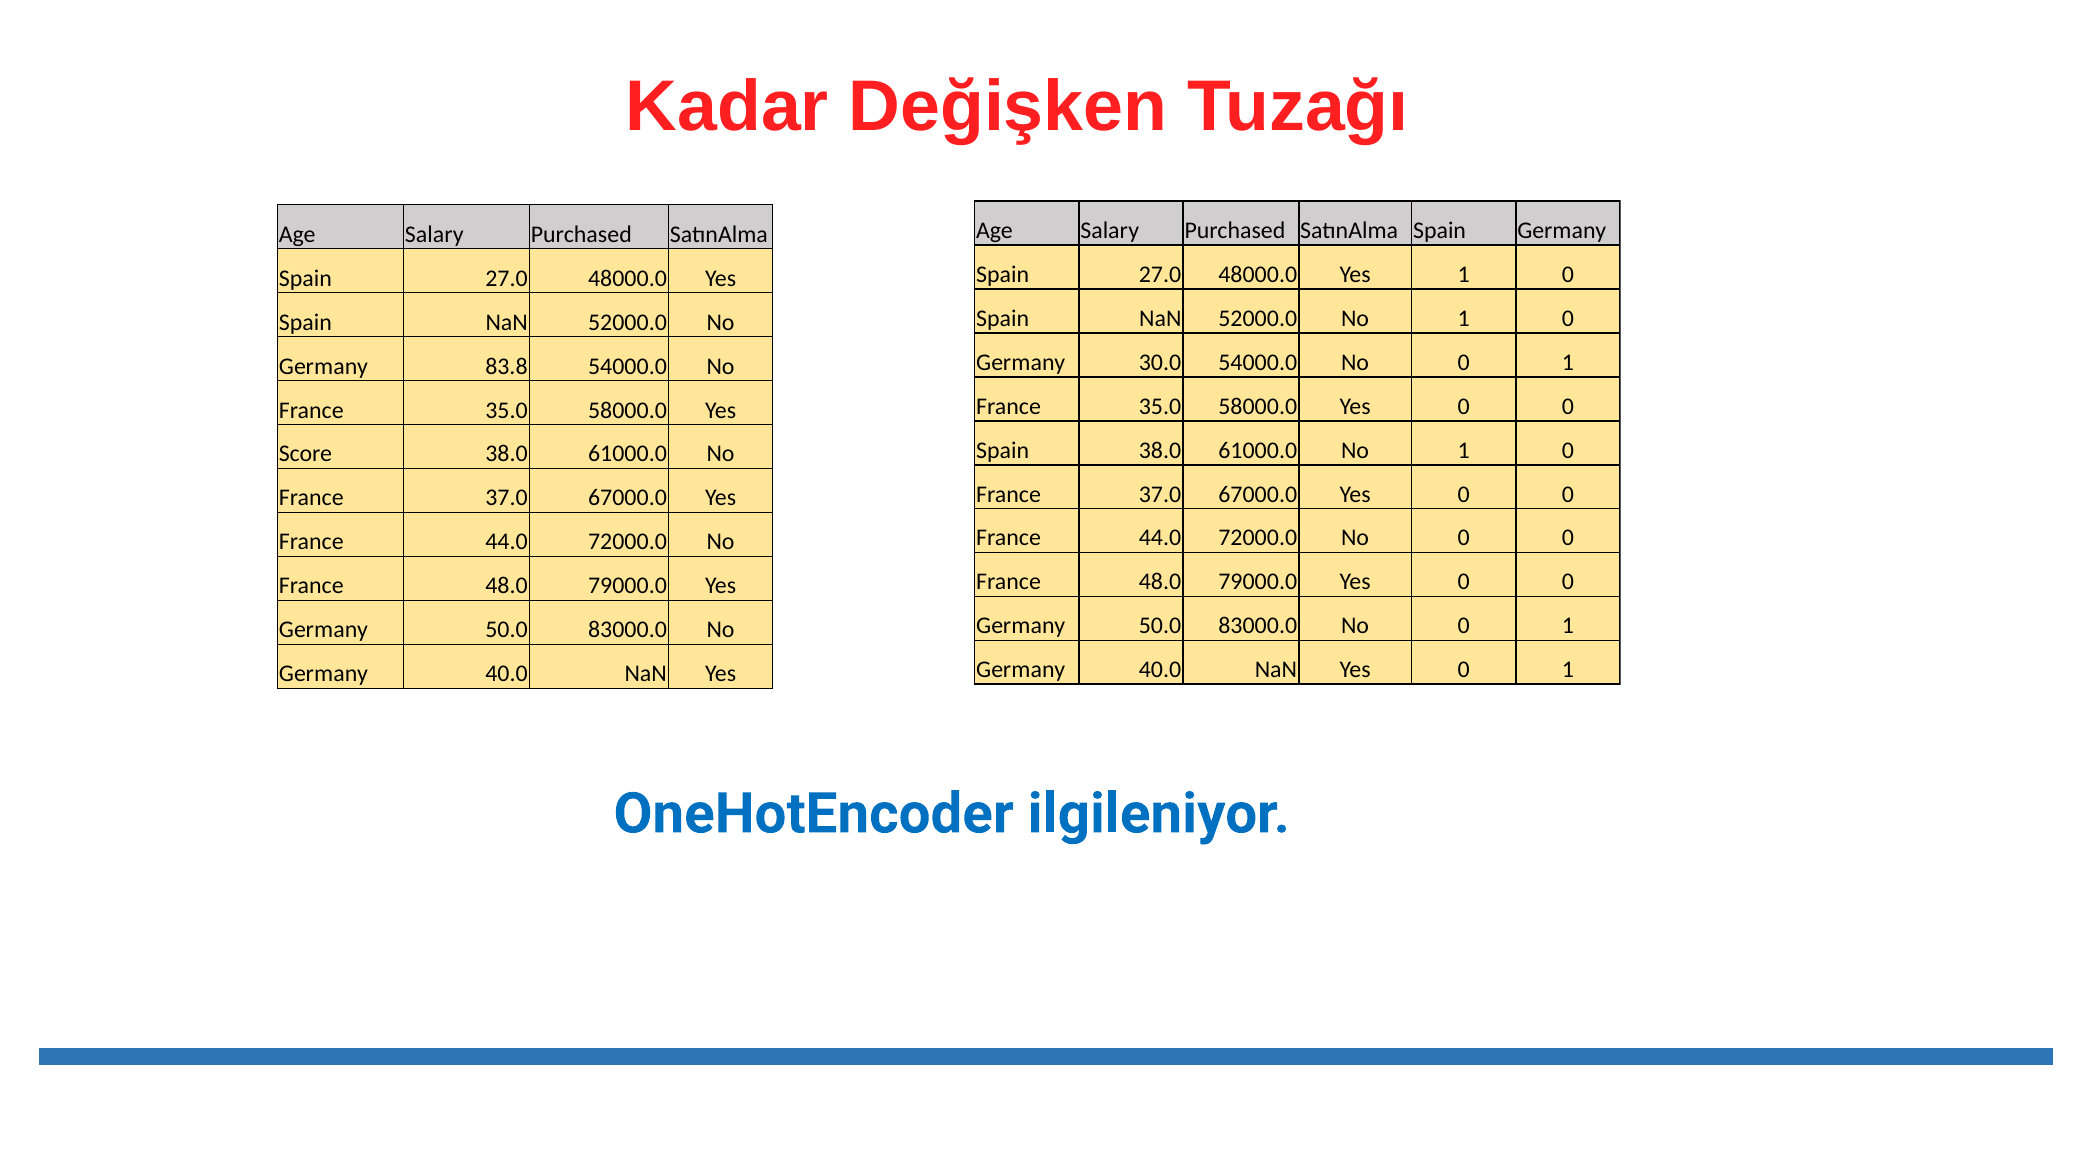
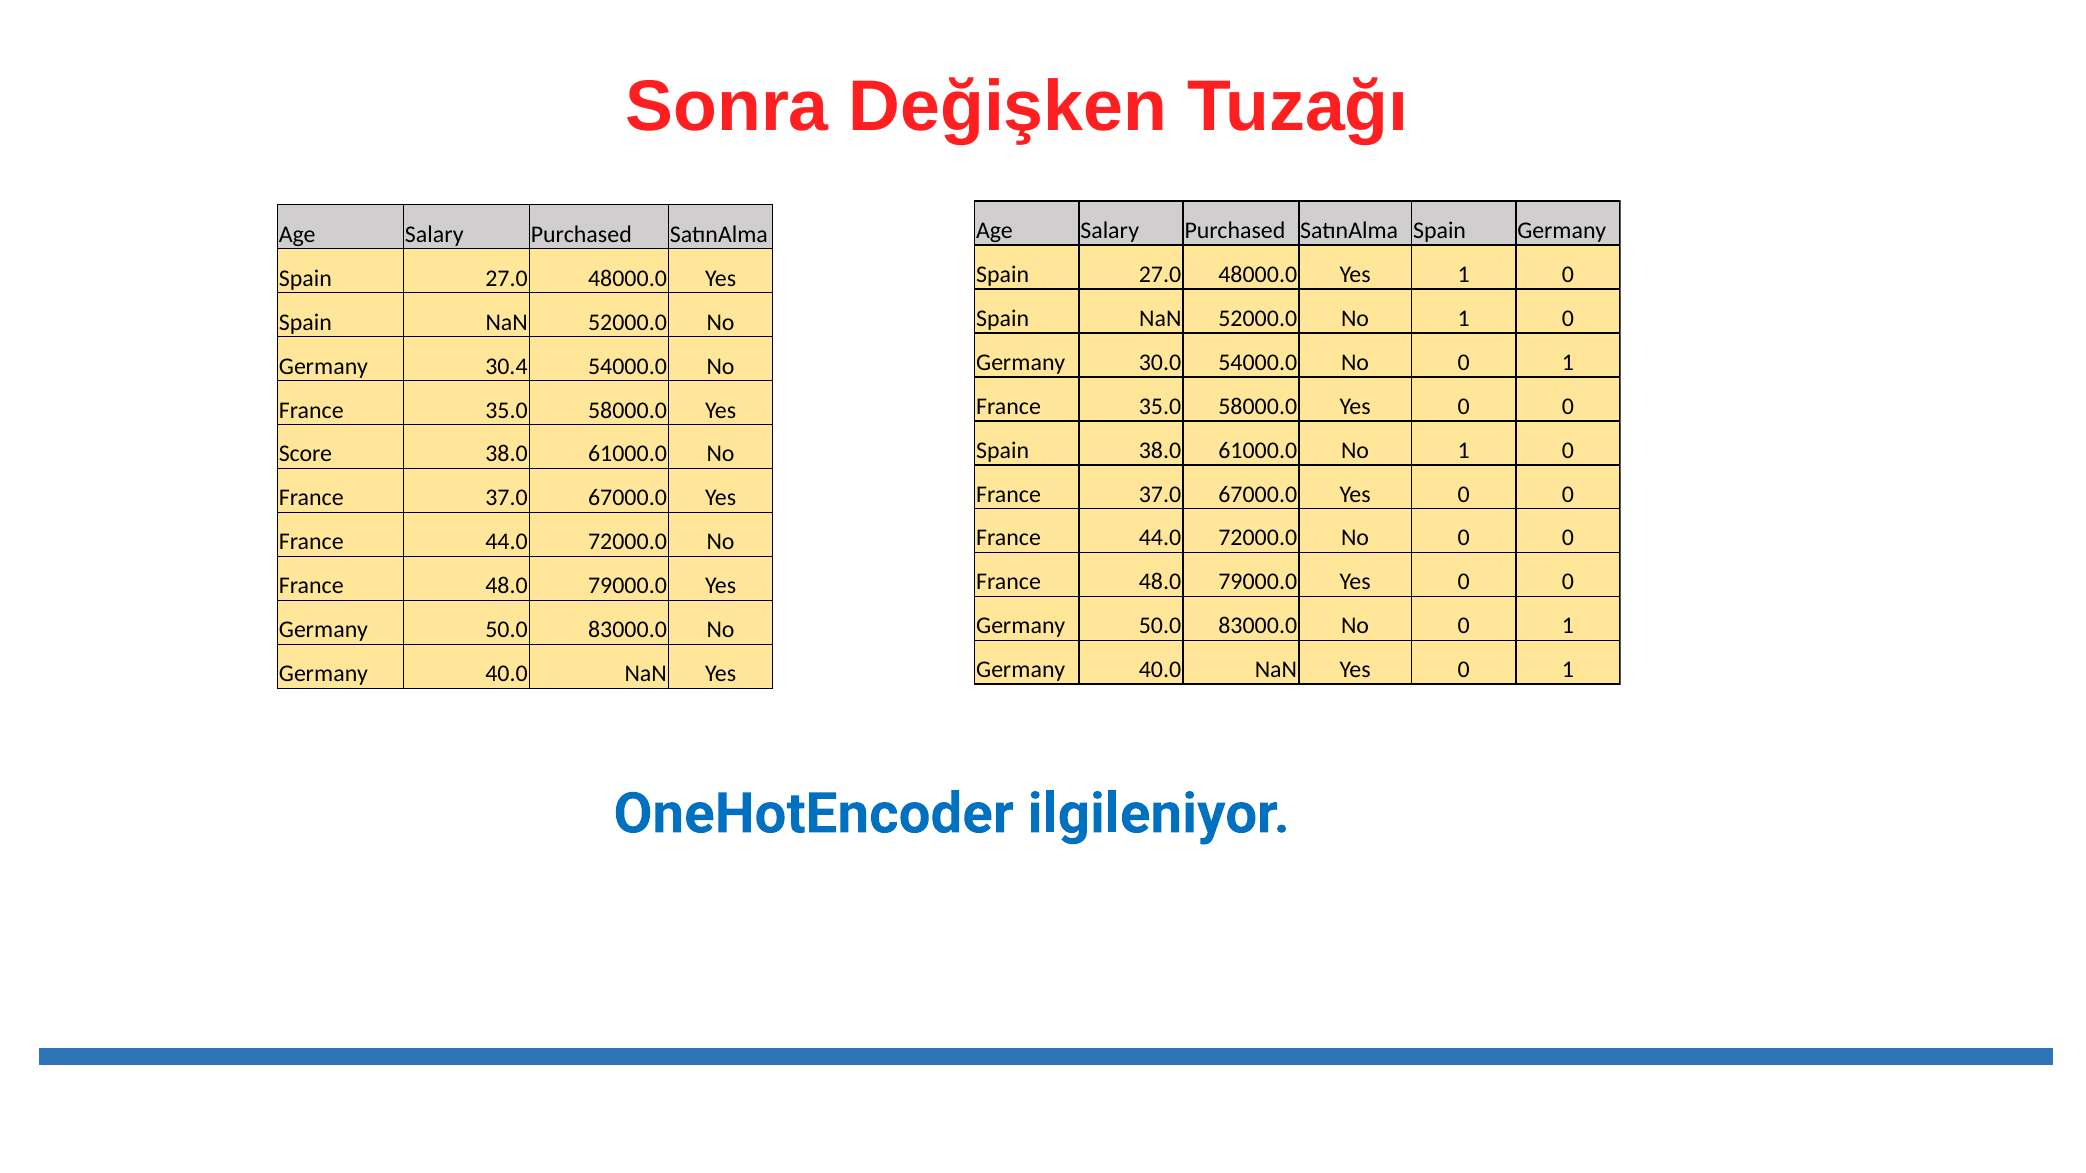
Kadar: Kadar -> Sonra (727, 107)
83.8: 83.8 -> 30.4 (506, 366)
